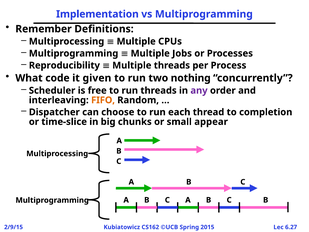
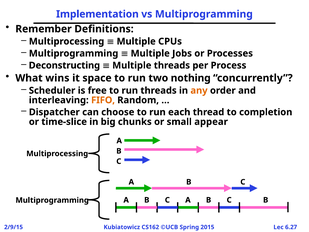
Reproducibility: Reproducibility -> Deconstructing (64, 65)
code: code -> wins (57, 78)
given: given -> space (97, 78)
any colour: purple -> orange (199, 90)
